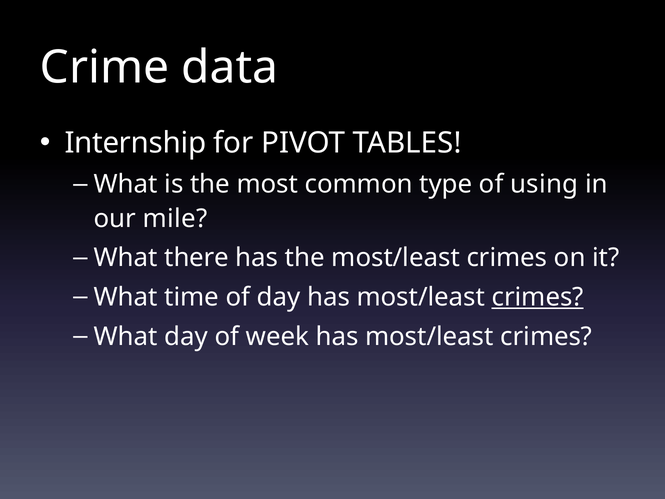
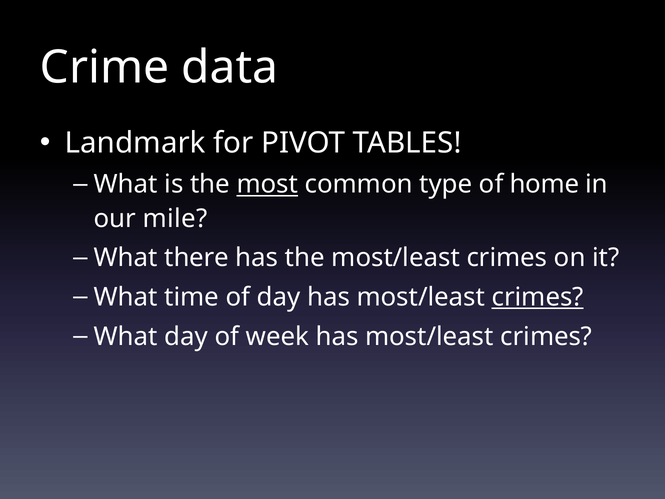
Internship: Internship -> Landmark (135, 143)
most underline: none -> present (267, 184)
using: using -> home (544, 184)
